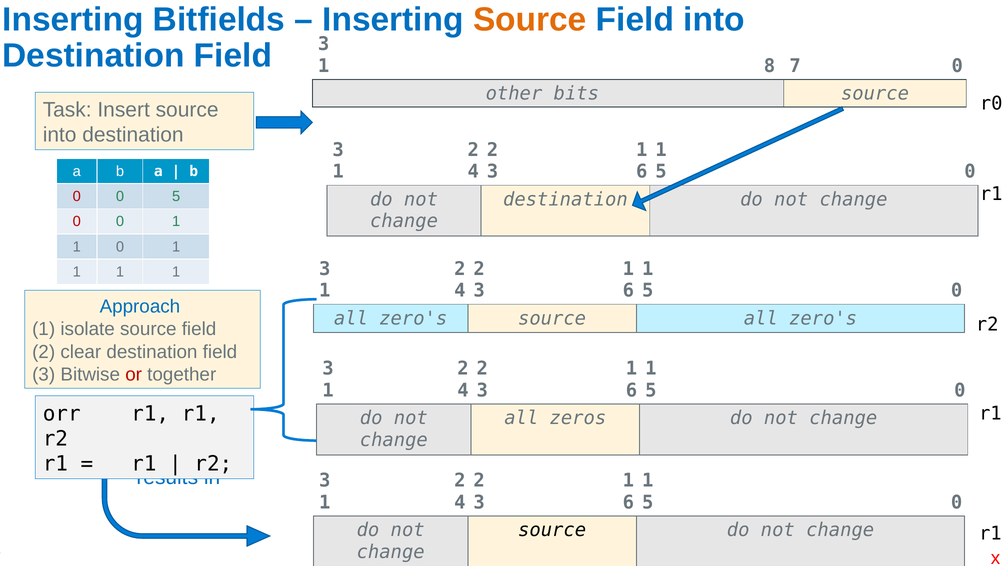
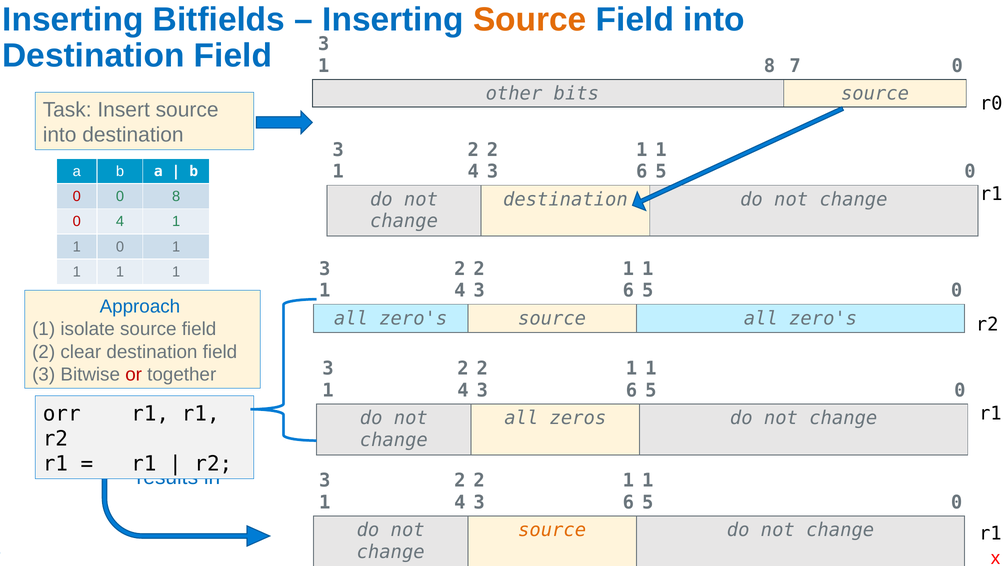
0 5: 5 -> 8 (176, 196)
0: 0 -> 4 (120, 221)
source colour: black -> orange (552, 529)
